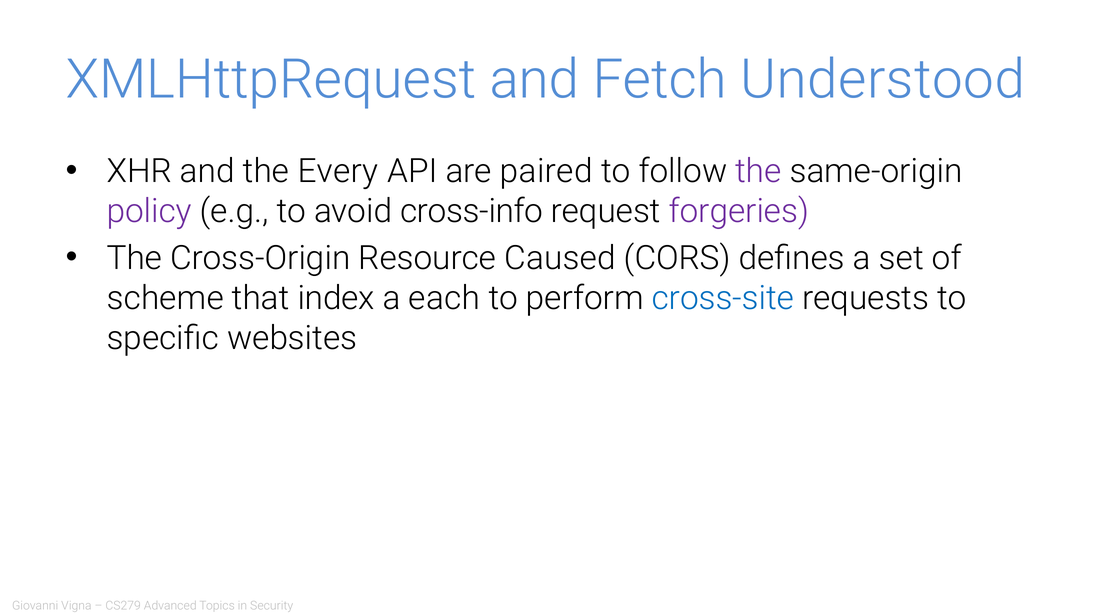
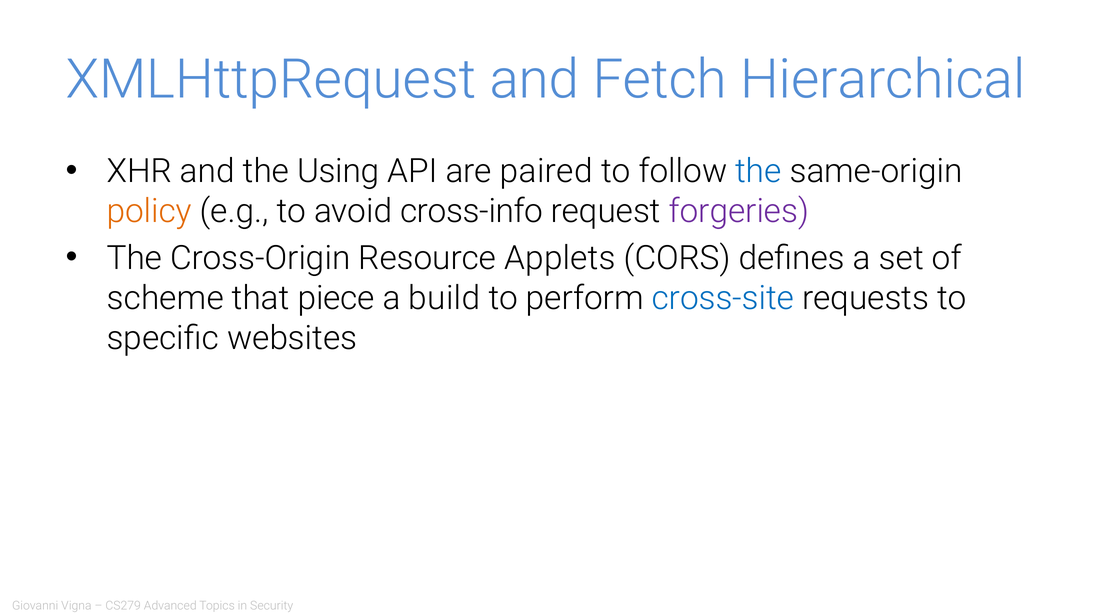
Understood: Understood -> Hierarchical (883, 80)
Every: Every -> Using (338, 171)
the colour: purple -> blue (758, 171)
policy colour: purple -> orange (149, 212)
Caused: Caused -> Applets (560, 258)
index: index -> piece (336, 298)
each: each -> build (444, 298)
